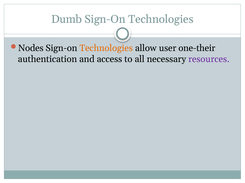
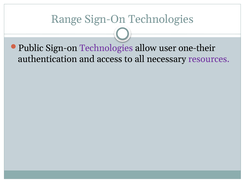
Dumb: Dumb -> Range (67, 19)
Nodes: Nodes -> Public (31, 48)
Technologies colour: orange -> purple (106, 48)
